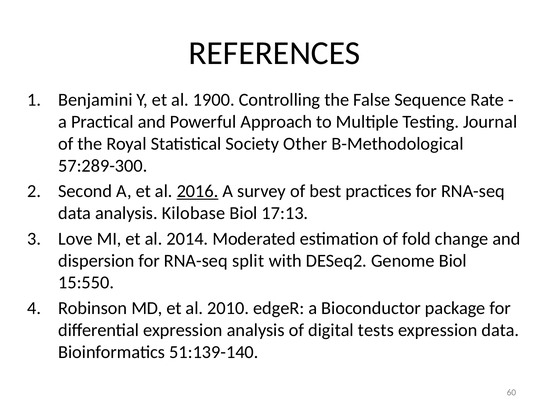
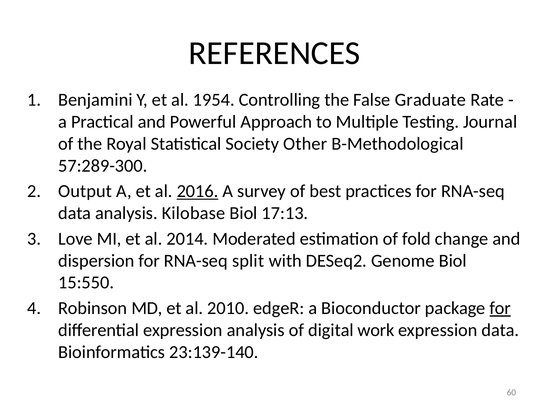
1900: 1900 -> 1954 (214, 100)
Sequence: Sequence -> Graduate (430, 100)
Second: Second -> Output (85, 192)
for underline: none -> present (500, 309)
tests: tests -> work (376, 331)
51:139-140: 51:139-140 -> 23:139-140 (214, 353)
